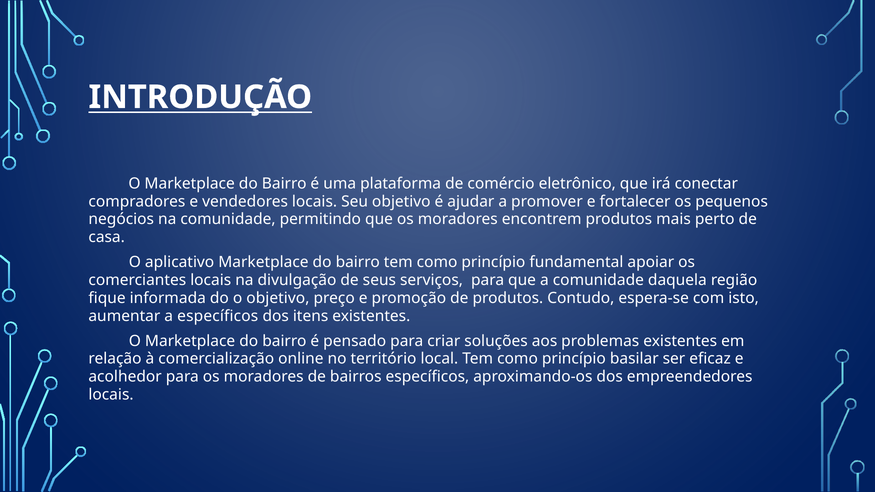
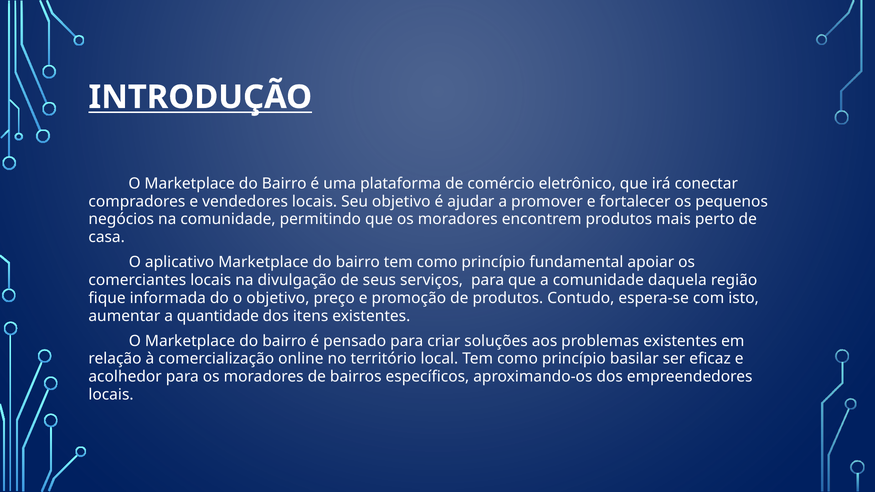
a específicos: específicos -> quantidade (218, 316)
